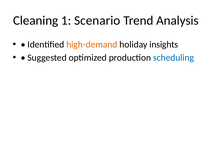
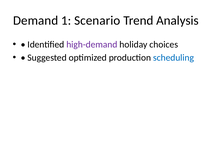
Cleaning: Cleaning -> Demand (36, 21)
high-demand colour: orange -> purple (92, 44)
insights: insights -> choices (164, 44)
